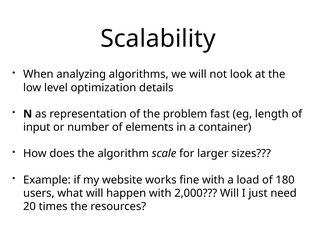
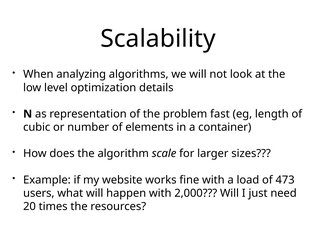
input: input -> cubic (37, 127)
180: 180 -> 473 (285, 180)
